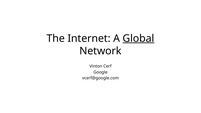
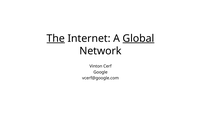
The underline: none -> present (56, 38)
